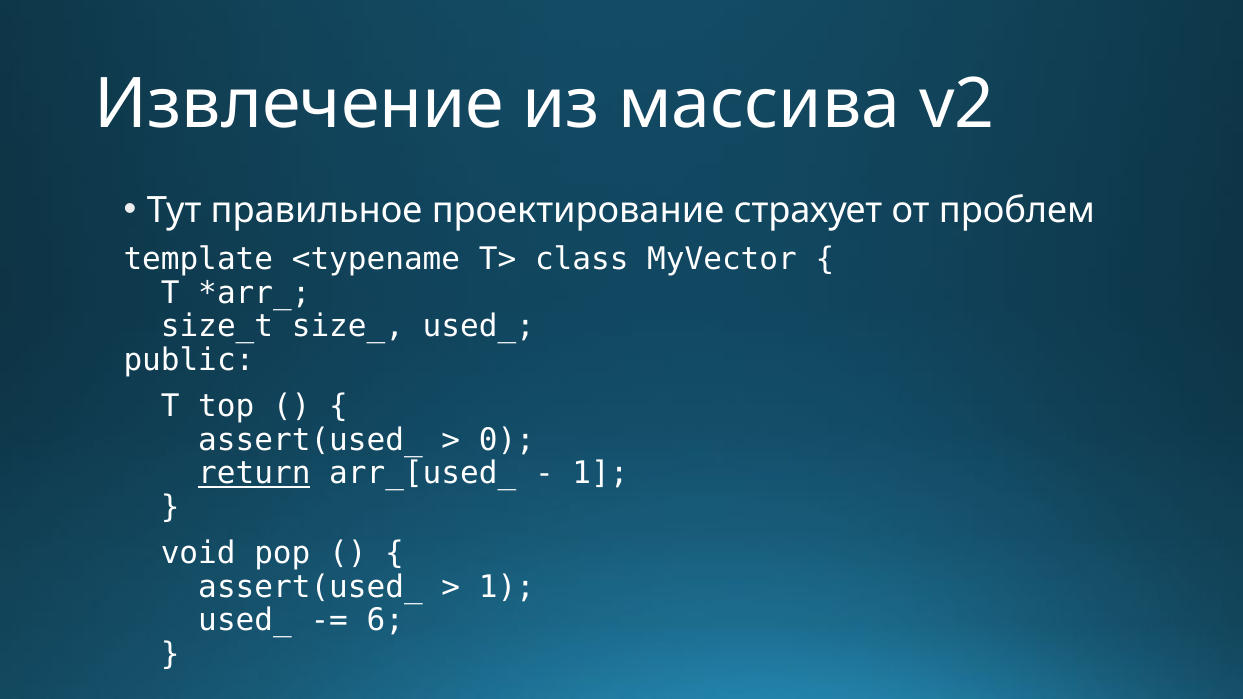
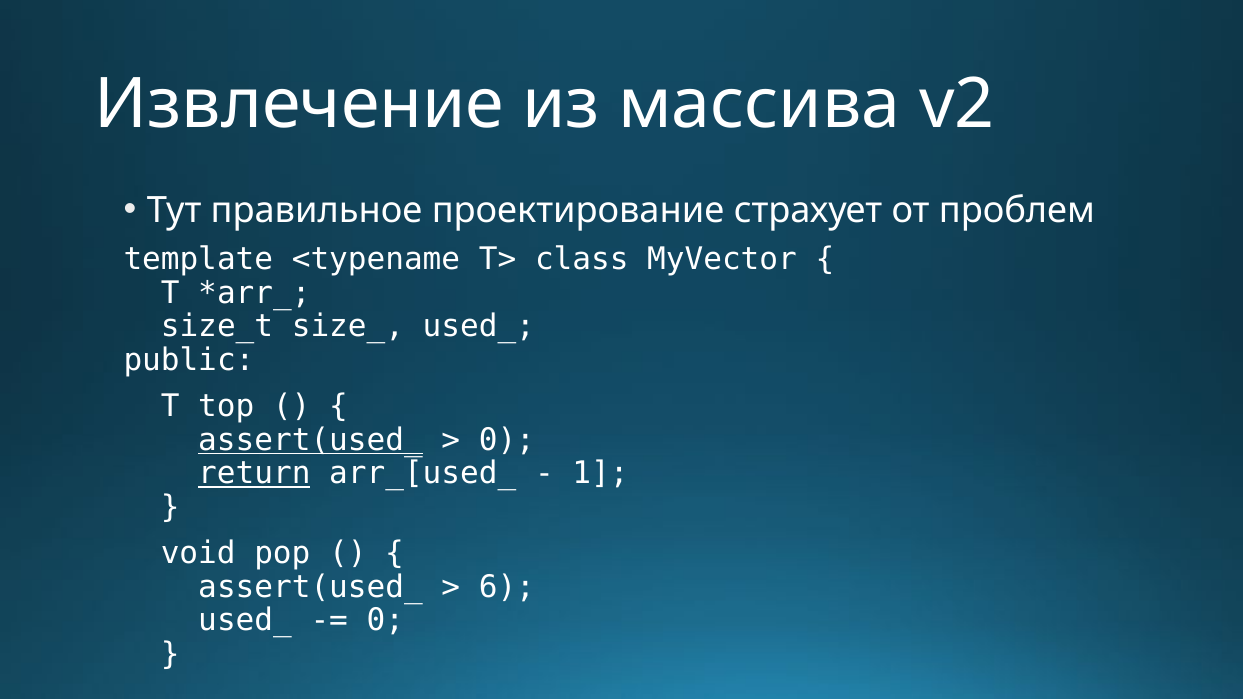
assert(used_ underline: none -> present (311, 440)
1: 1 -> 6 (507, 587)
6: 6 -> 0 (385, 621)
